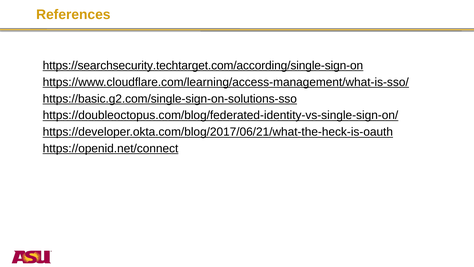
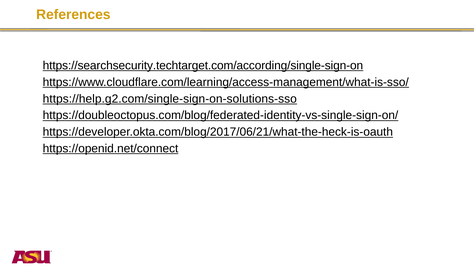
https://basic.g2.com/single-sign-on-solutions-sso: https://basic.g2.com/single-sign-on-solutions-sso -> https://help.g2.com/single-sign-on-solutions-sso (170, 99)
